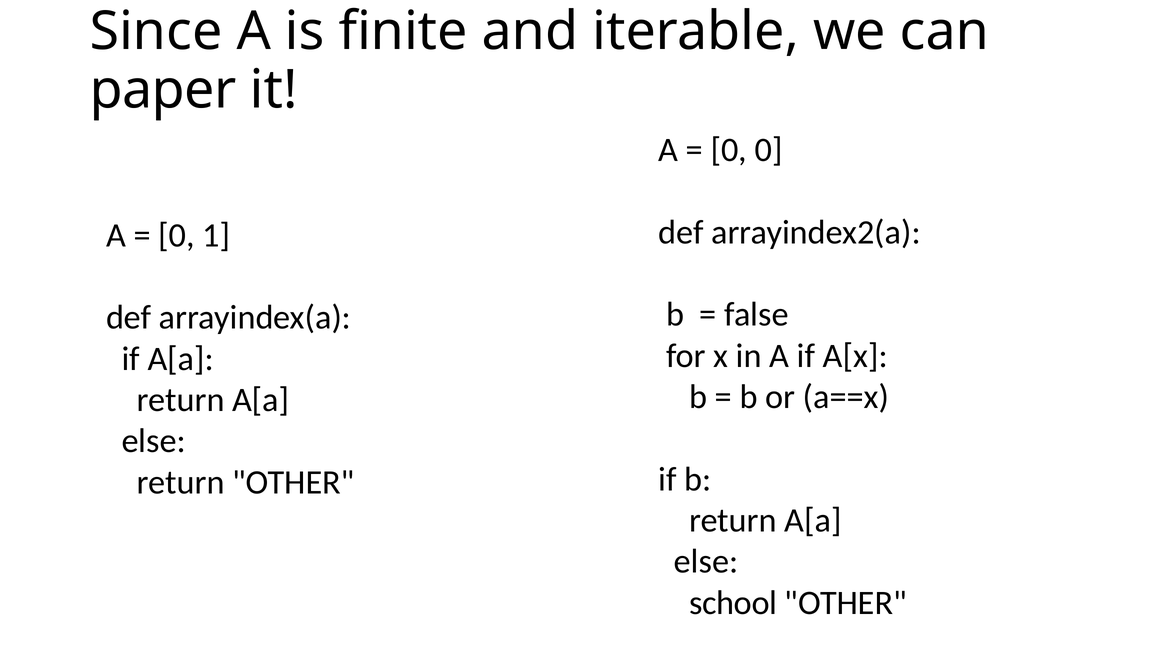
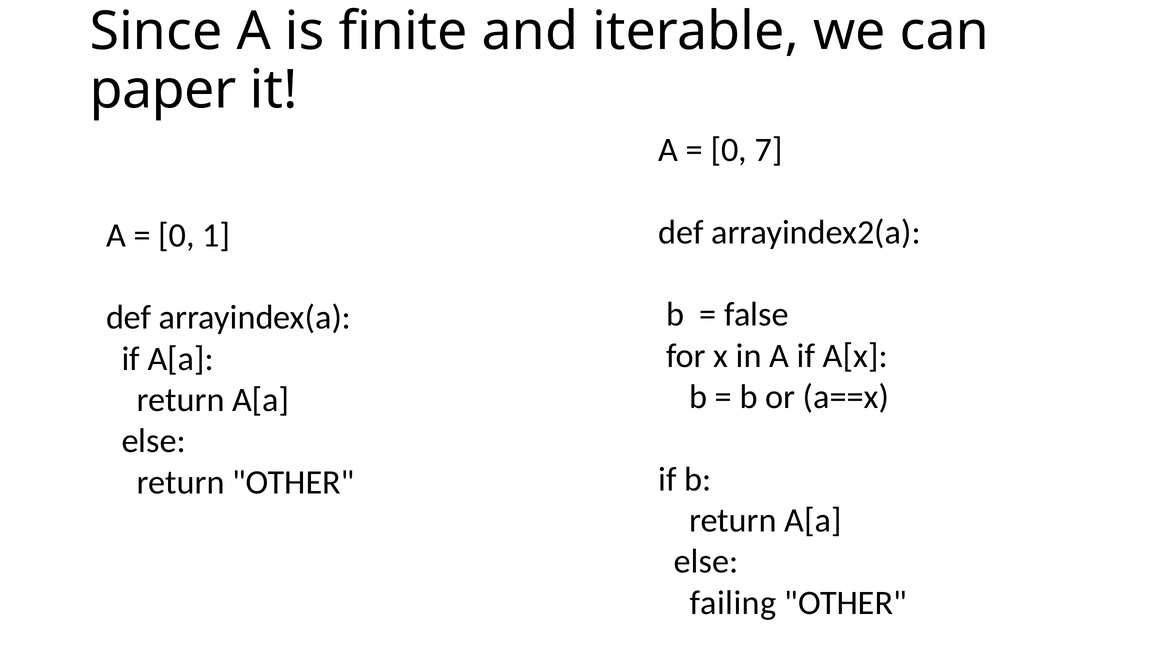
0 0: 0 -> 7 (769, 150)
school: school -> failing (733, 603)
